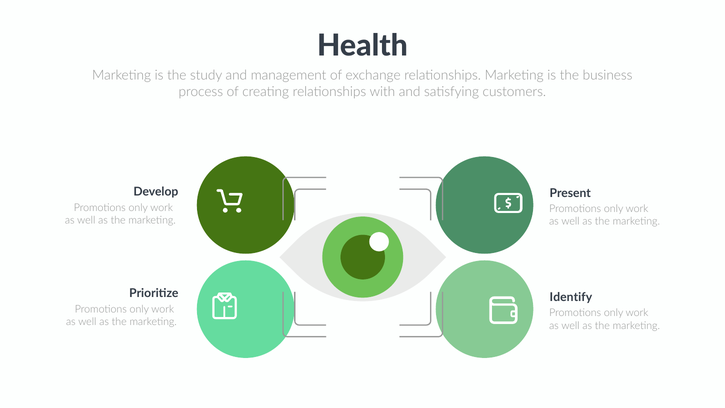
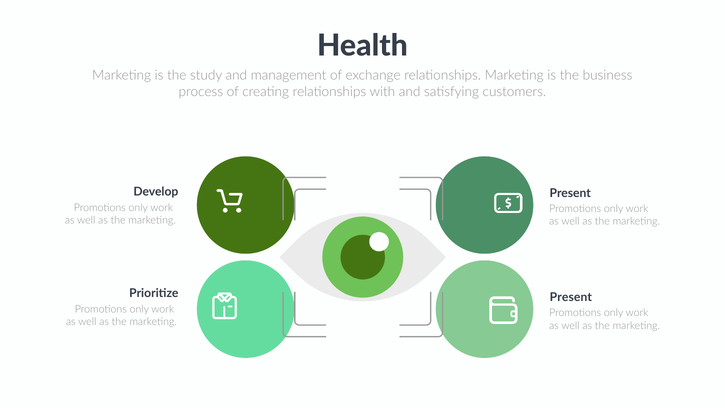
Identify: Identify -> Present (571, 297)
